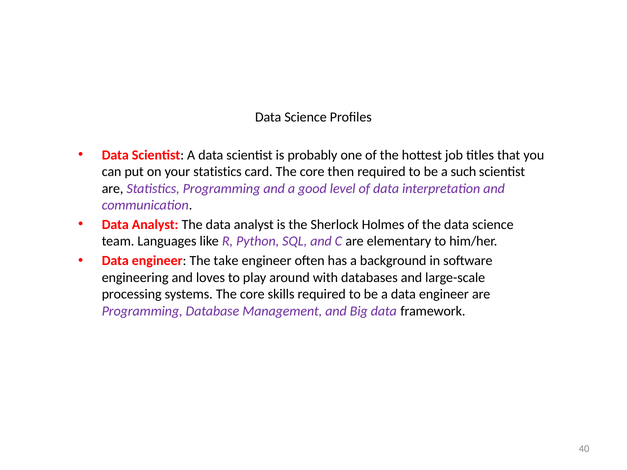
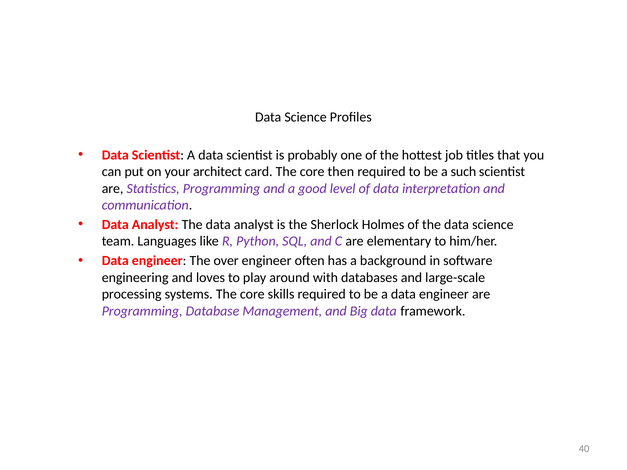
your statistics: statistics -> architect (218, 172)
take: take -> over (226, 261)
